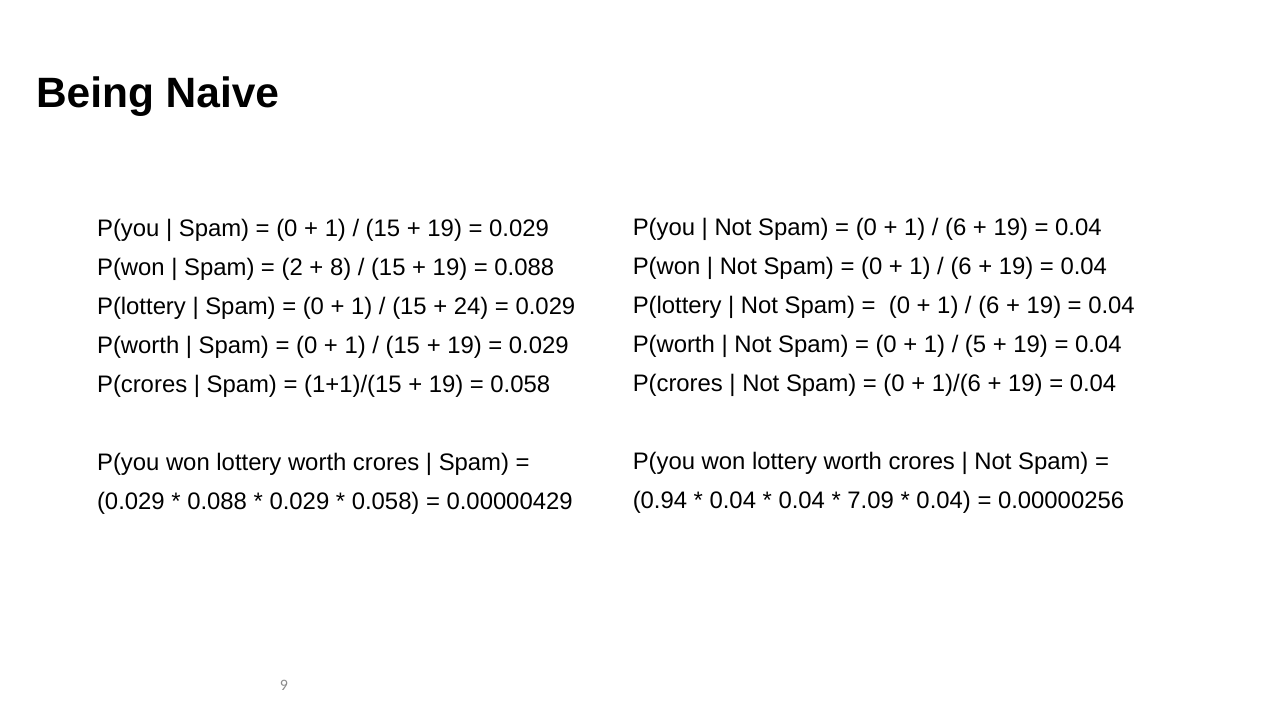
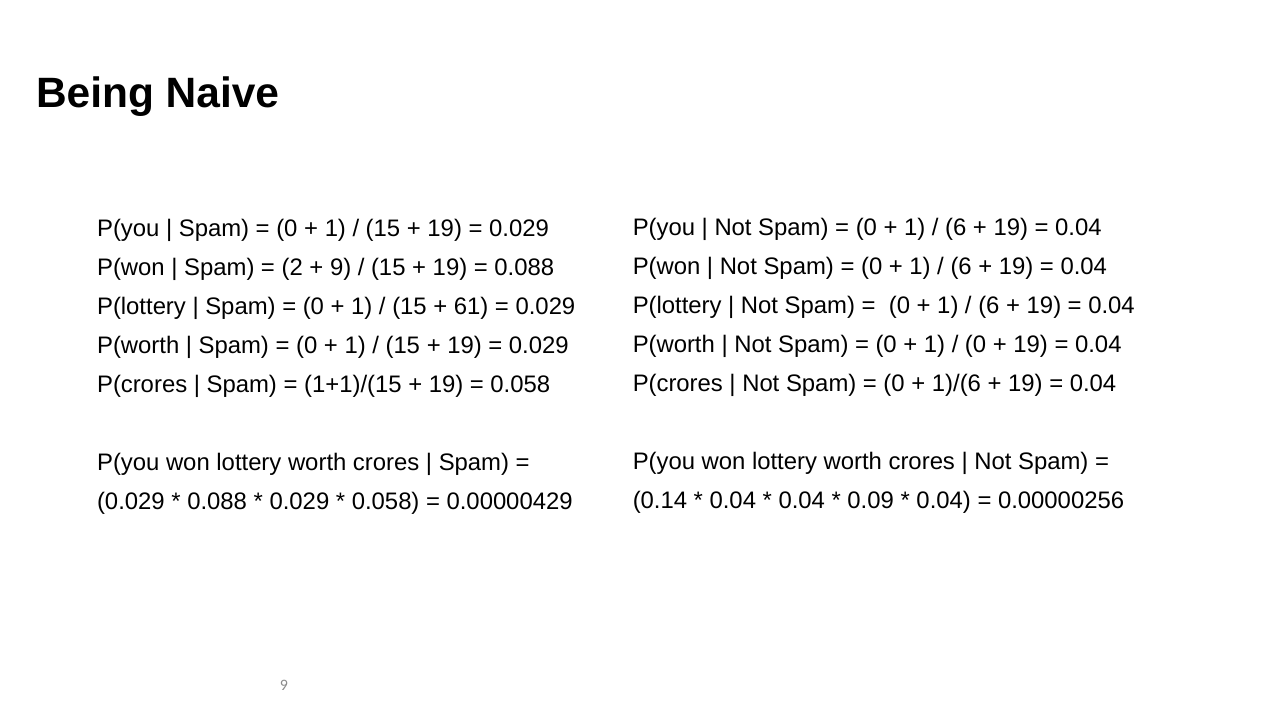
8: 8 -> 9 (341, 268)
24: 24 -> 61 (471, 307)
5: 5 -> 0 (976, 345)
0.94: 0.94 -> 0.14 (660, 501)
7.09: 7.09 -> 0.09 (871, 501)
